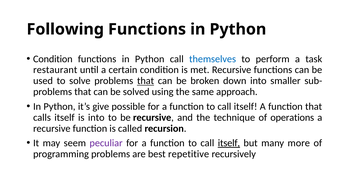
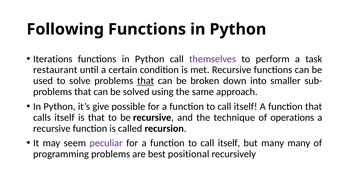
Condition: Condition -> Iterations (53, 59)
themselves colour: blue -> purple (213, 59)
is into: into -> that (96, 118)
itself underline: present -> none (229, 143)
many more: more -> many (299, 143)
repetitive: repetitive -> positional (189, 154)
